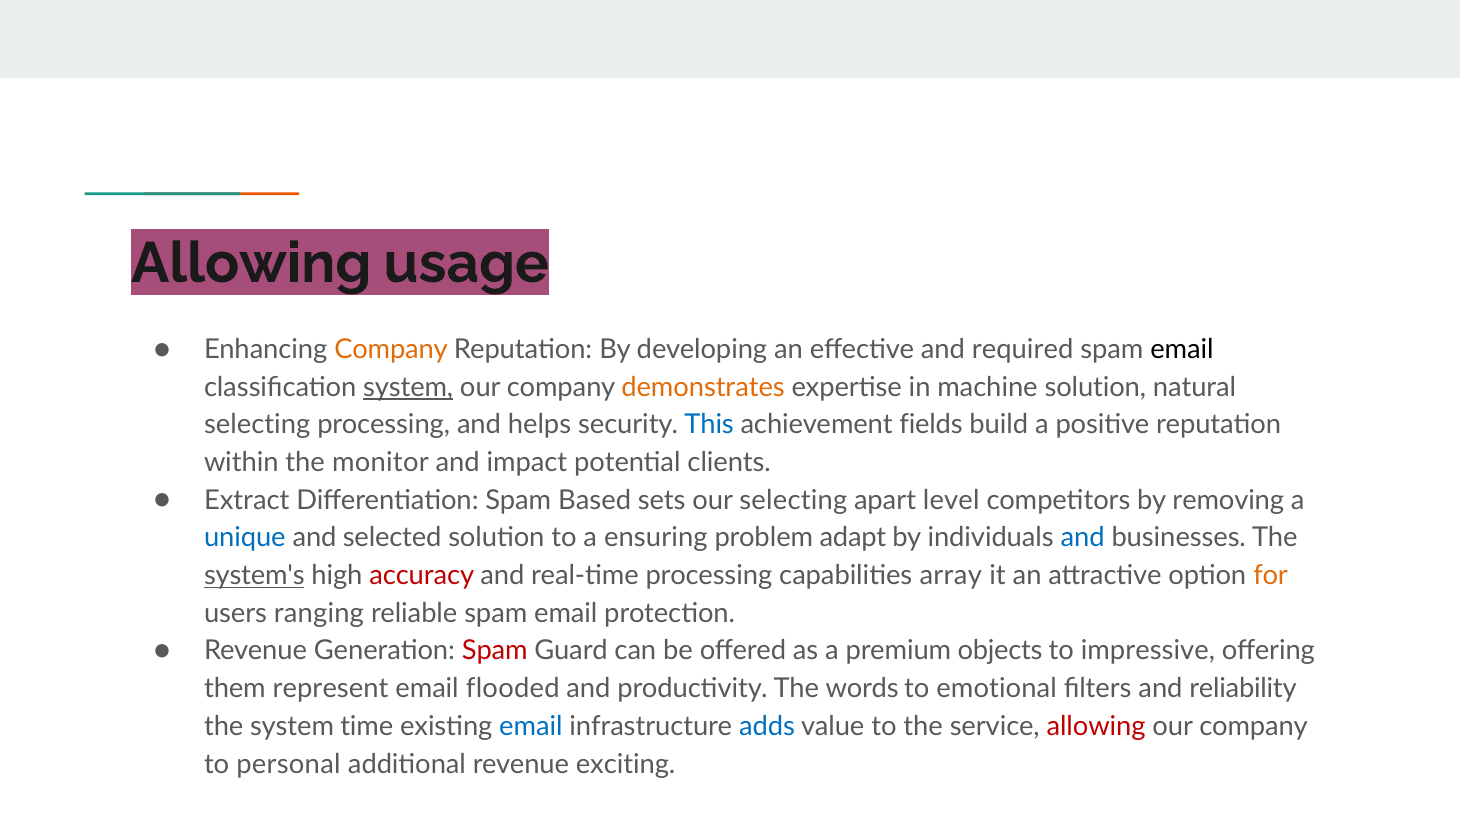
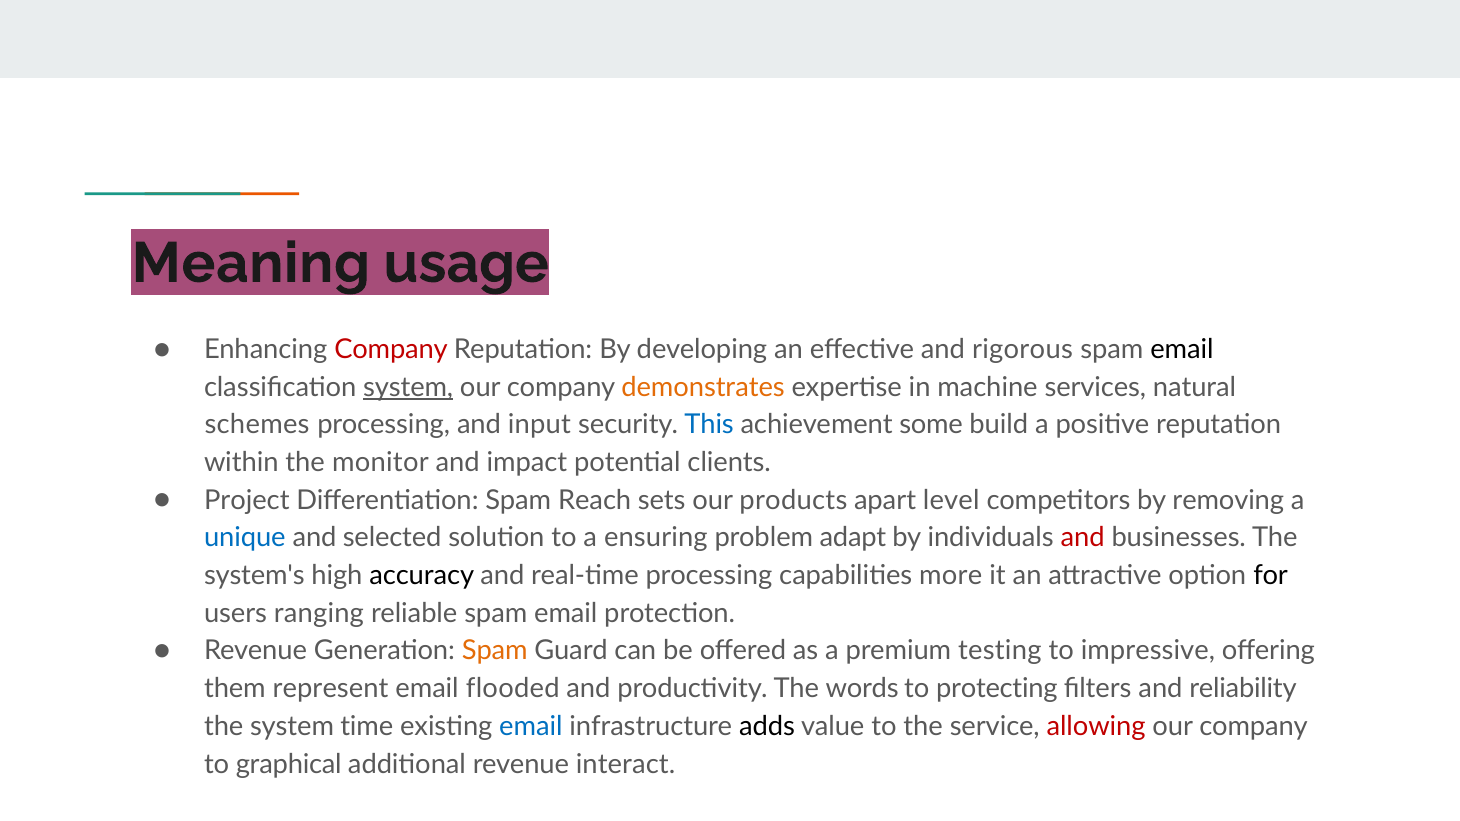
Allowing: Allowing -> Meaning (251, 263)
Company colour: orange -> red (391, 350)
required: required -> rigorous (1022, 350)
machine solution: solution -> services (1095, 387)
selecting: selecting -> schemes (257, 425)
helps: helps -> input (539, 425)
fields: fields -> some (931, 425)
Extract: Extract -> Project (247, 500)
Based: Based -> Reach (595, 500)
our selecting: selecting -> products (793, 500)
and colour: blue -> red (1083, 538)
system's underline: present -> none (254, 576)
accuracy colour: red -> black (422, 576)
array: array -> more (951, 576)
for colour: orange -> black (1271, 576)
Spam colour: red -> orange (495, 651)
objects: objects -> testing (1000, 651)
emotional: emotional -> protecting (997, 689)
adds colour: blue -> black (767, 727)
personal: personal -> graphical (289, 764)
exciting: exciting -> interact (626, 764)
